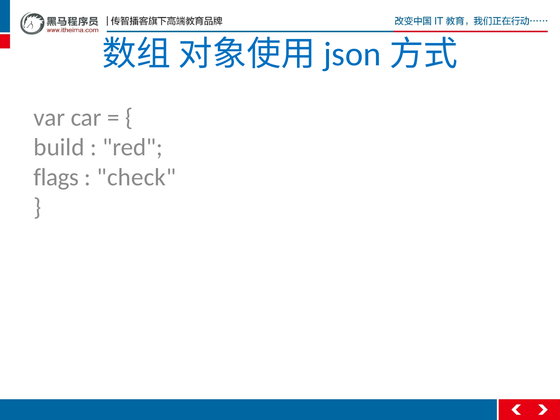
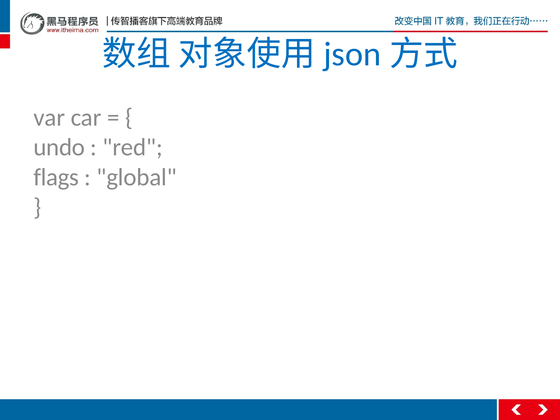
build: build -> undo (59, 147)
check: check -> global (137, 177)
